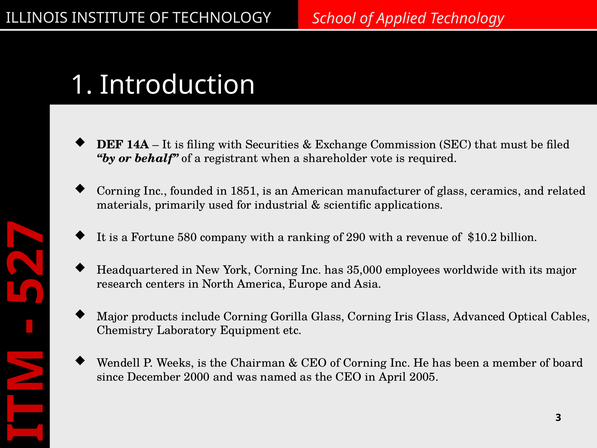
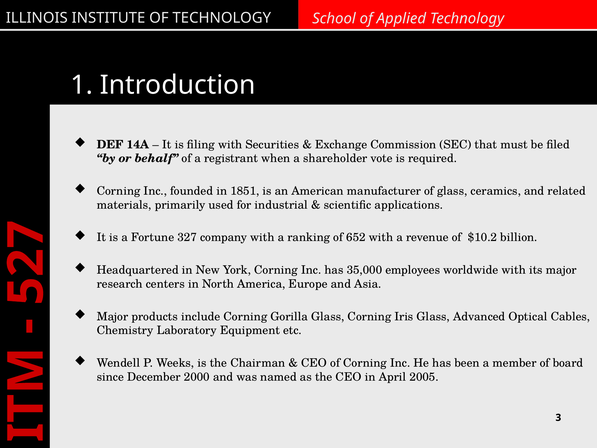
580: 580 -> 327 (187, 237)
290: 290 -> 652 (356, 237)
